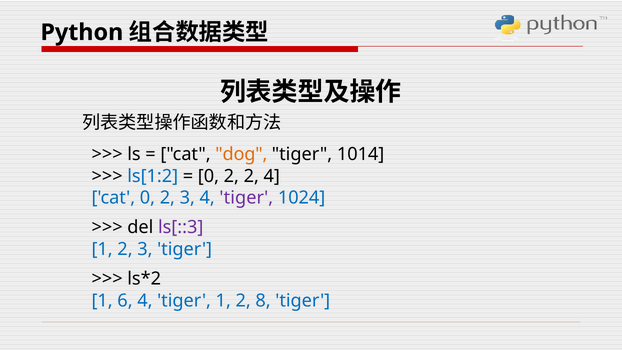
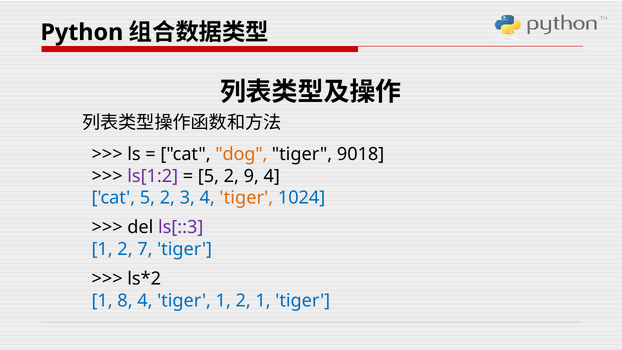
1014: 1014 -> 9018 (361, 154)
ls[1:2 colour: blue -> purple (153, 176)
0: 0 -> 5 (208, 176)
2 2: 2 -> 9 (251, 176)
cat 0: 0 -> 5 (147, 198)
tiger colour: purple -> orange (246, 198)
1 2 3: 3 -> 7 (145, 249)
6: 6 -> 8 (125, 301)
2 8: 8 -> 1 (263, 301)
